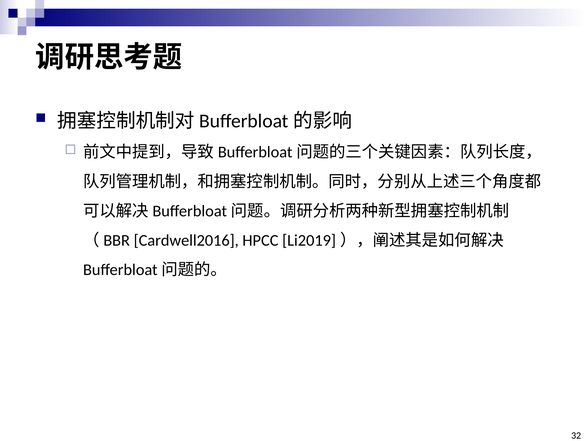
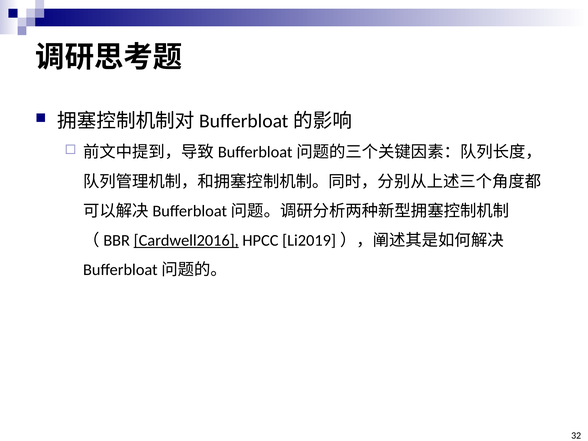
Cardwell2016 underline: none -> present (186, 240)
